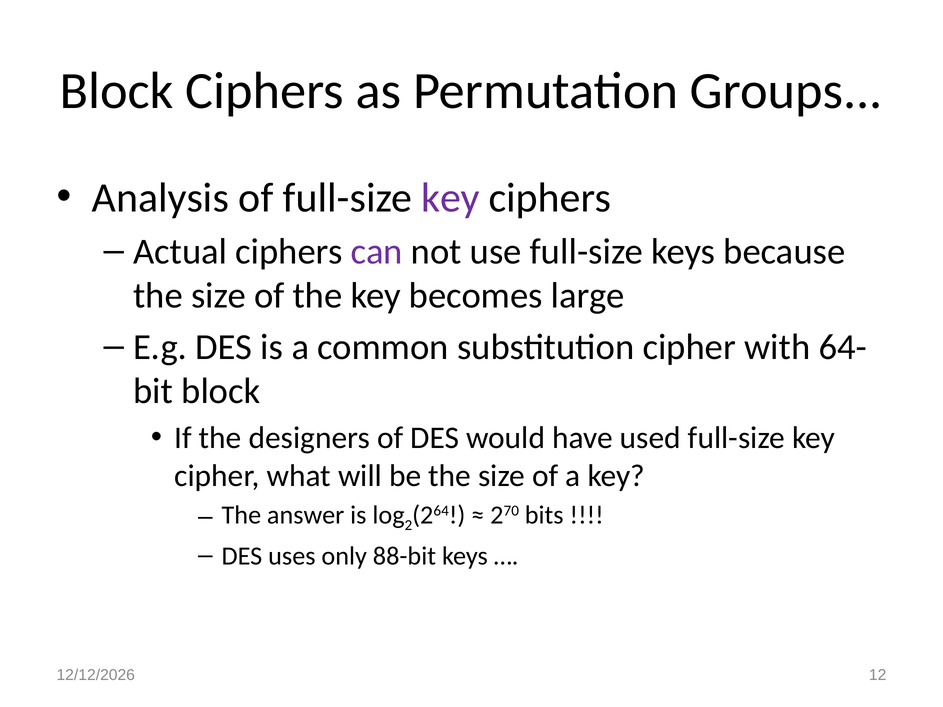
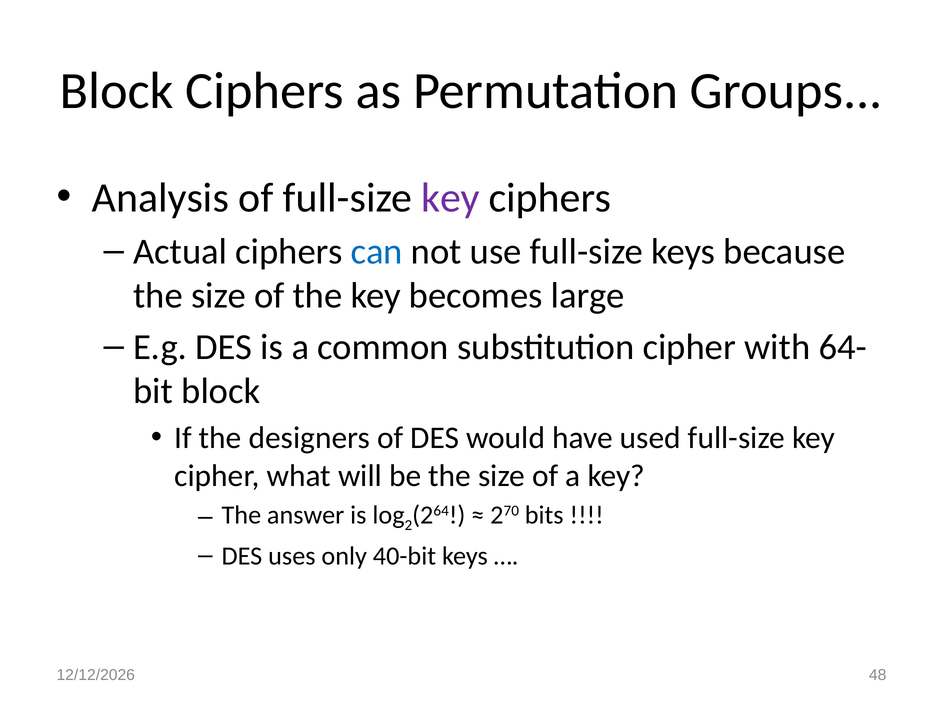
can colour: purple -> blue (377, 252)
88-bit: 88-bit -> 40-bit (404, 556)
12: 12 -> 48 (878, 675)
